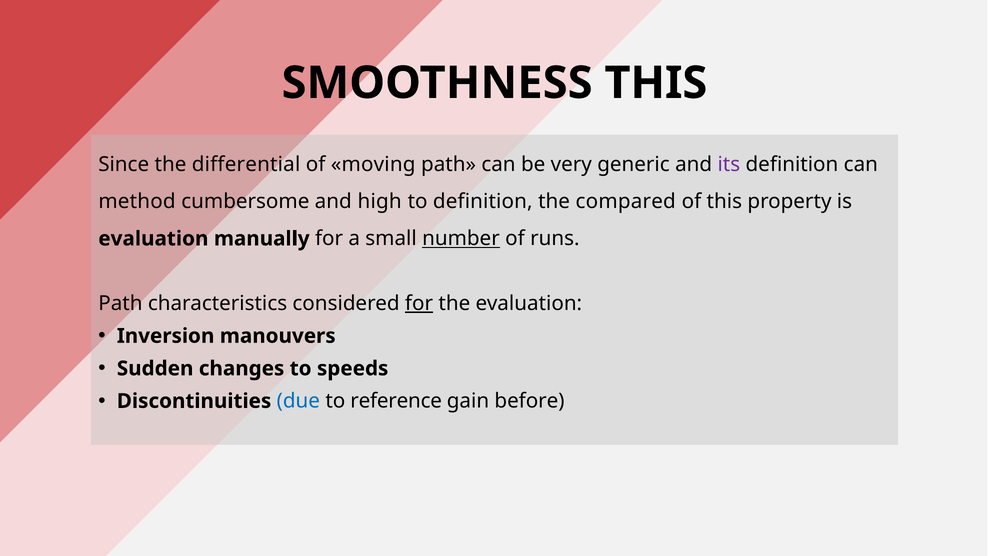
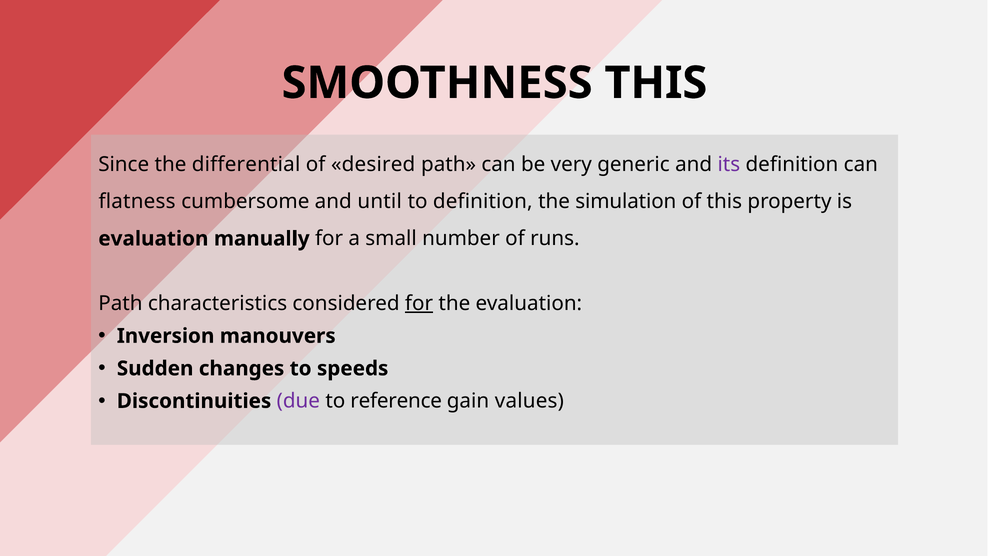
moving: moving -> desired (373, 165)
method: method -> flatness (137, 202)
high: high -> until (380, 202)
compared: compared -> simulation (626, 202)
number underline: present -> none (461, 239)
due colour: blue -> purple (298, 401)
before: before -> values (529, 401)
